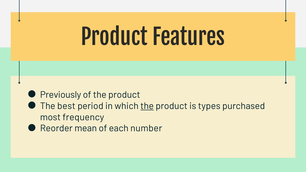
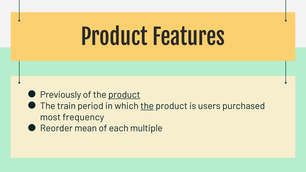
product underline: none -> present (124, 95)
best: best -> train (66, 106)
types: types -> users (209, 106)
number: number -> multiple (146, 129)
